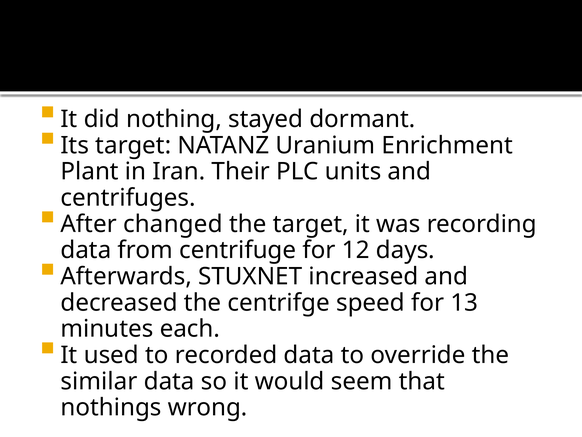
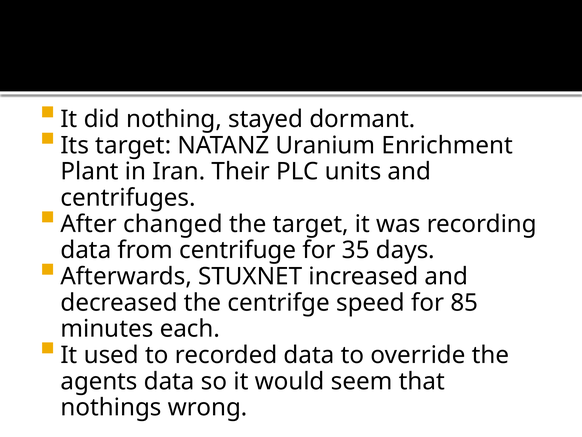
12: 12 -> 35 (356, 250)
13: 13 -> 85 (464, 302)
similar: similar -> agents (99, 381)
